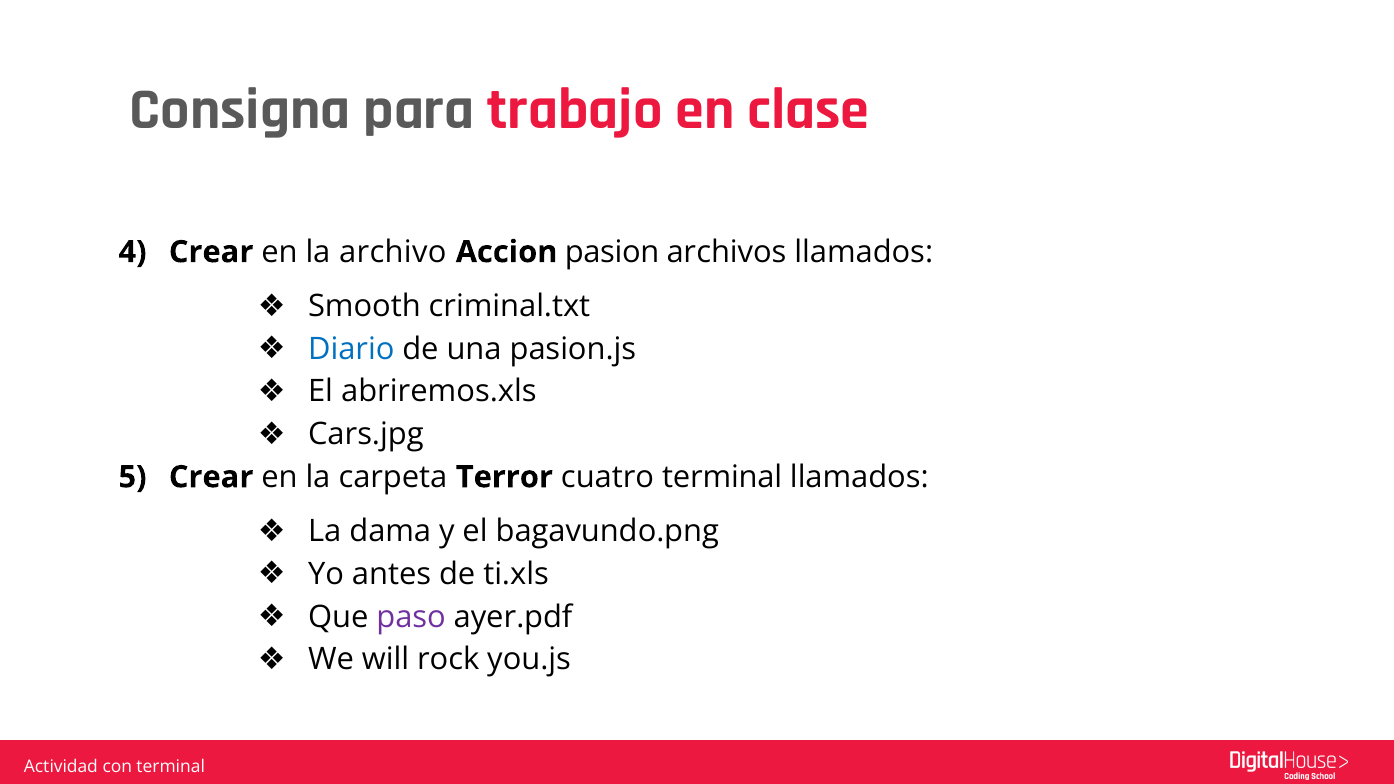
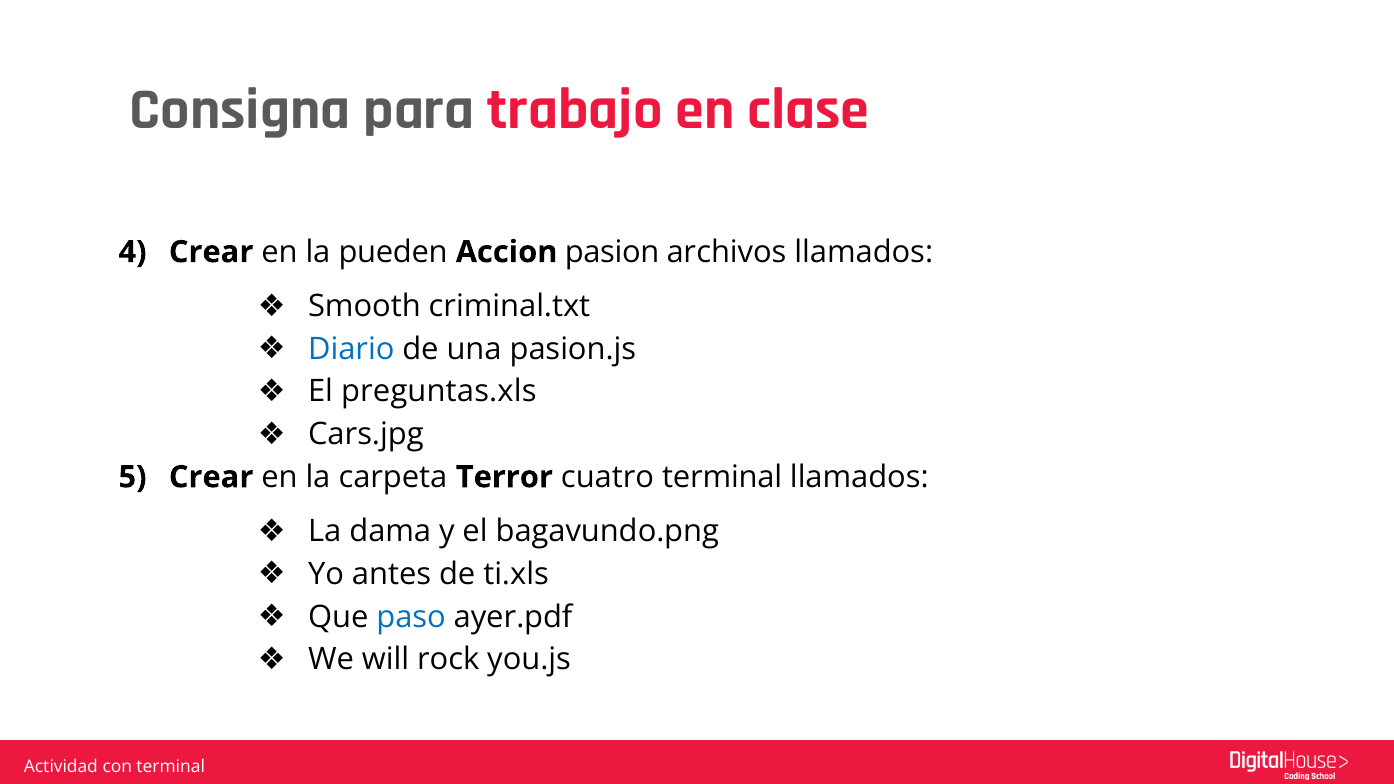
archivo: archivo -> pueden (393, 252)
abriremos.xls: abriremos.xls -> preguntas.xls (439, 392)
paso colour: purple -> blue (411, 617)
